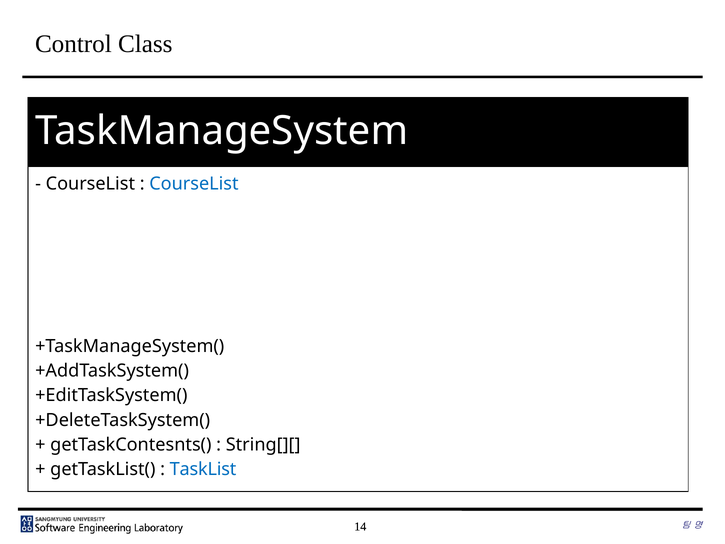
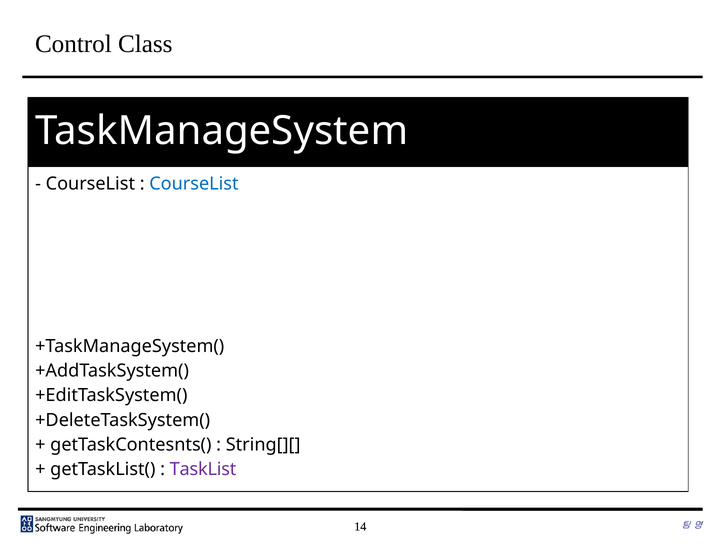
TaskList colour: blue -> purple (203, 469)
